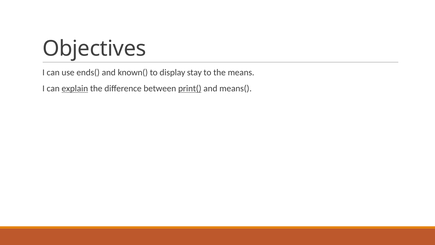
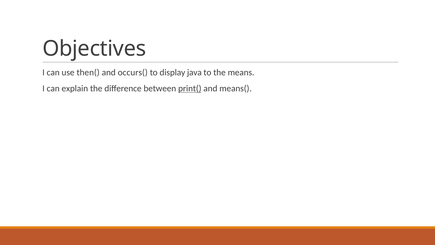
ends(: ends( -> then( (88, 72)
known(: known( -> occurs( (133, 72)
stay: stay -> java (194, 72)
explain underline: present -> none (75, 88)
